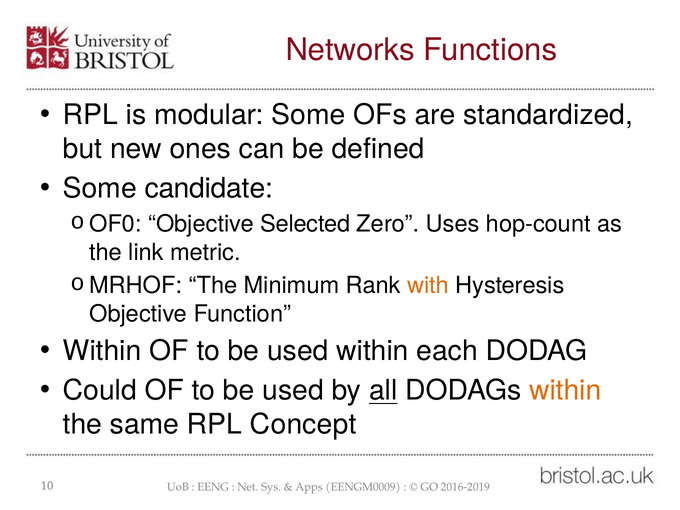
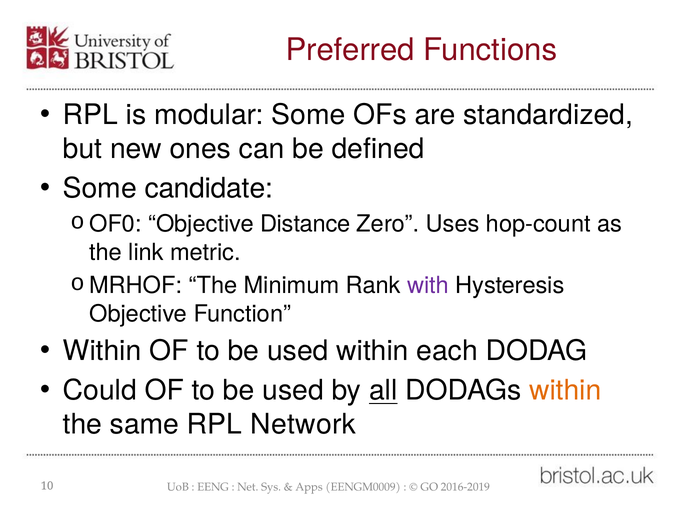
Networks: Networks -> Preferred (350, 50)
Selected: Selected -> Distance (305, 224)
with colour: orange -> purple (428, 285)
Concept: Concept -> Network (303, 425)
